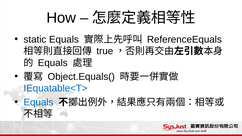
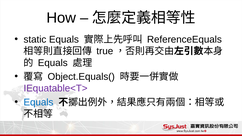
IEquatable<T> colour: blue -> purple (56, 88)
